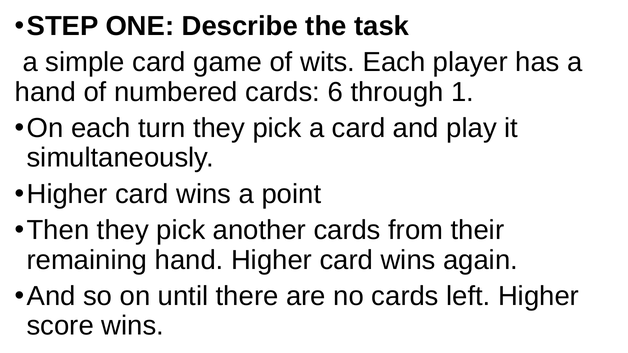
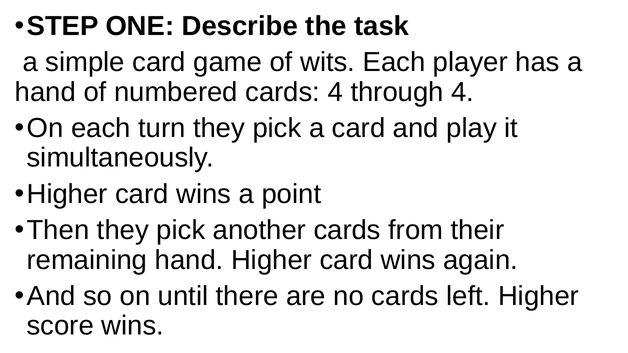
cards 6: 6 -> 4 (335, 92)
through 1: 1 -> 4 (463, 92)
